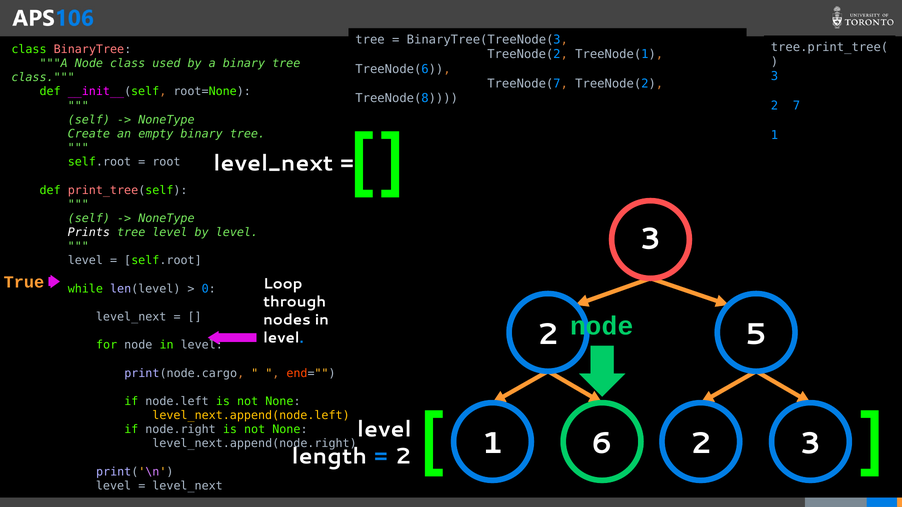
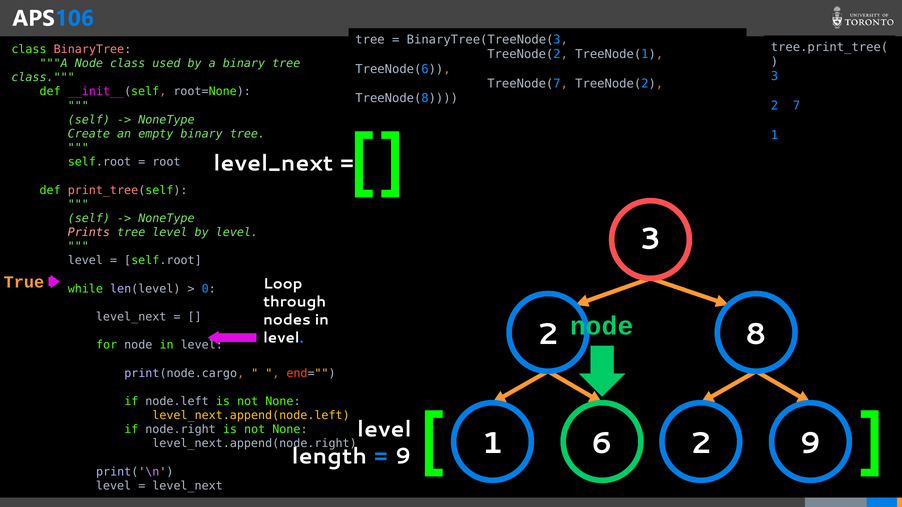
Prints colour: white -> pink (89, 233)
5: 5 -> 8 (756, 335)
2 3: 3 -> 9 (810, 444)
2: 2 -> 9 (403, 457)
